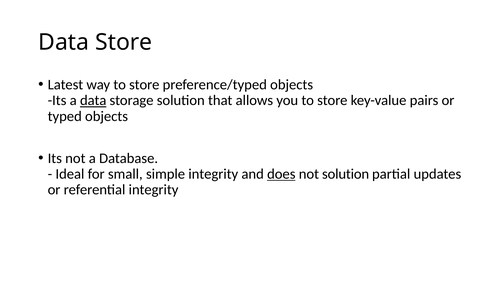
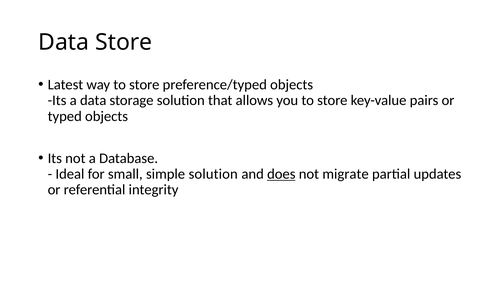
data underline: present -> none (93, 101)
simple integrity: integrity -> solution (213, 174)
not solution: solution -> migrate (346, 174)
